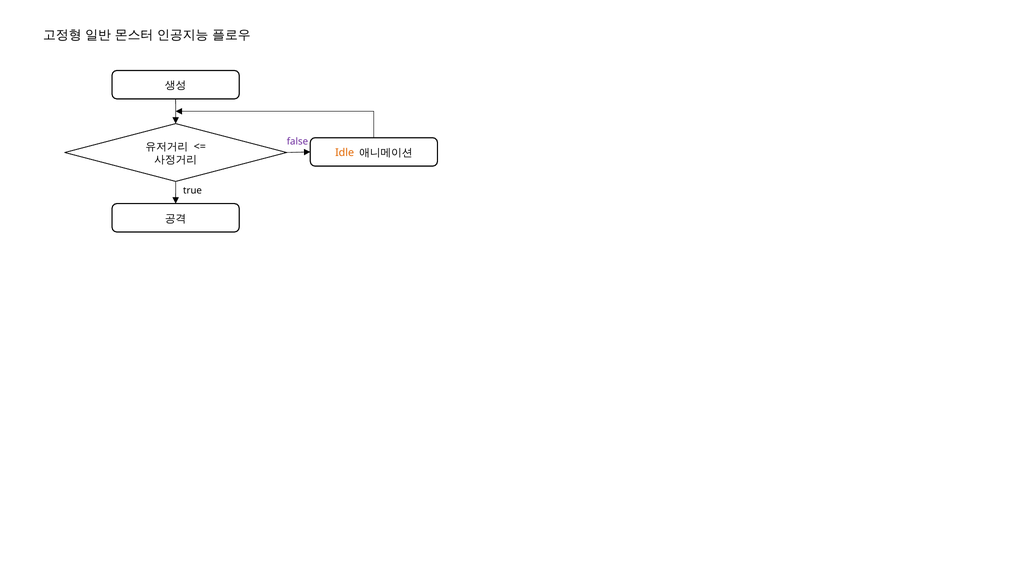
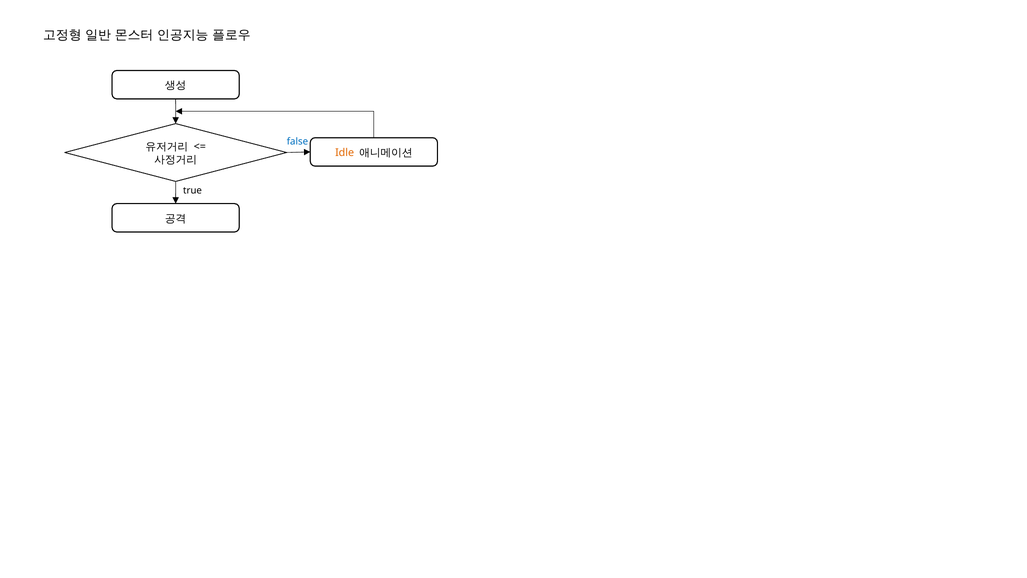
false colour: purple -> blue (297, 141)
